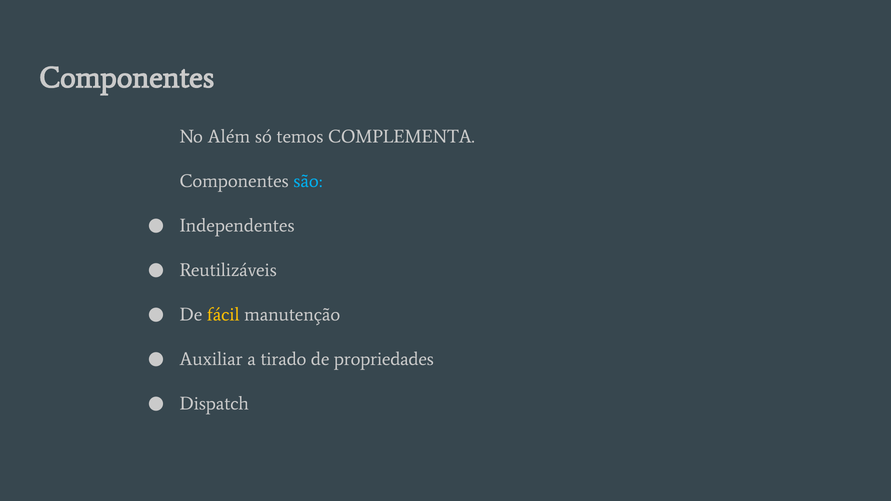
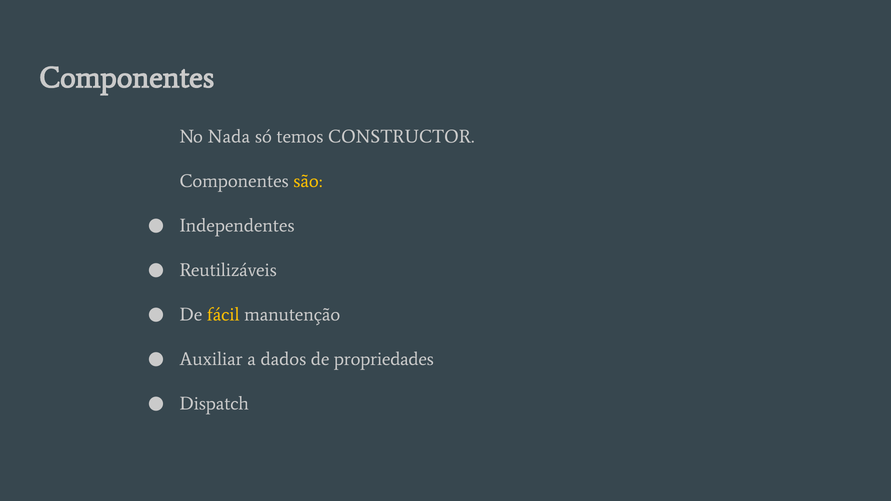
Além: Além -> Nada (229, 137)
COMPLEMENTA: COMPLEMENTA -> CONSTRUCTOR (401, 137)
são colour: light blue -> yellow (308, 181)
tirado: tirado -> dados (283, 359)
